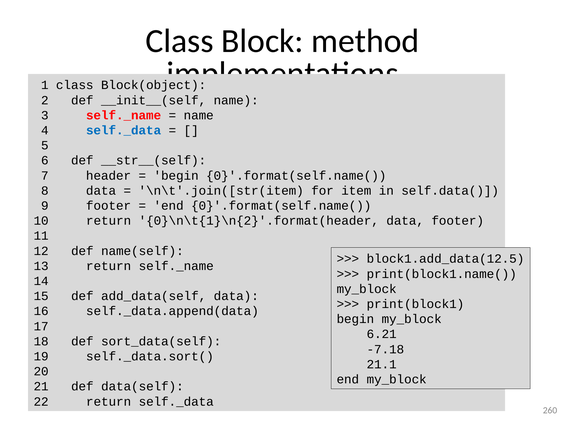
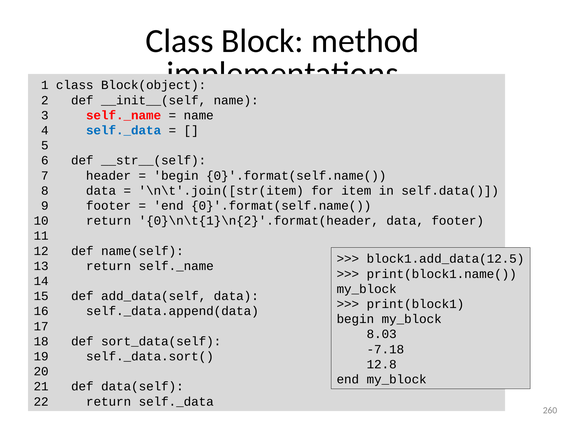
6.21: 6.21 -> 8.03 (382, 334)
21.1: 21.1 -> 12.8 (382, 364)
